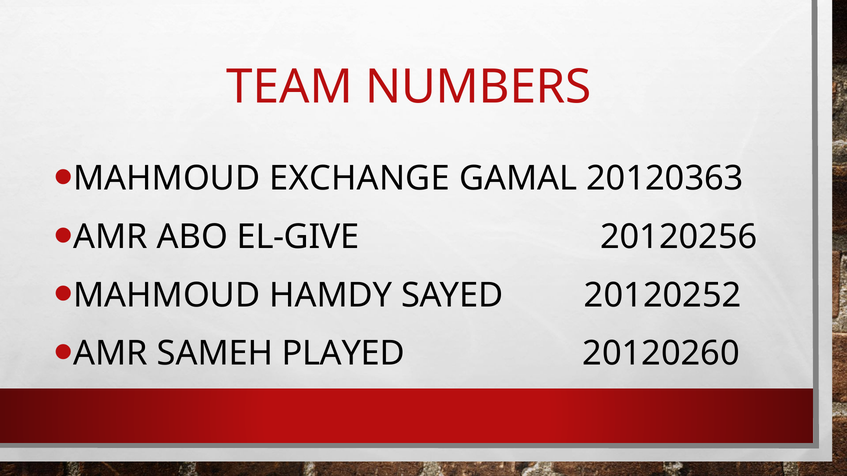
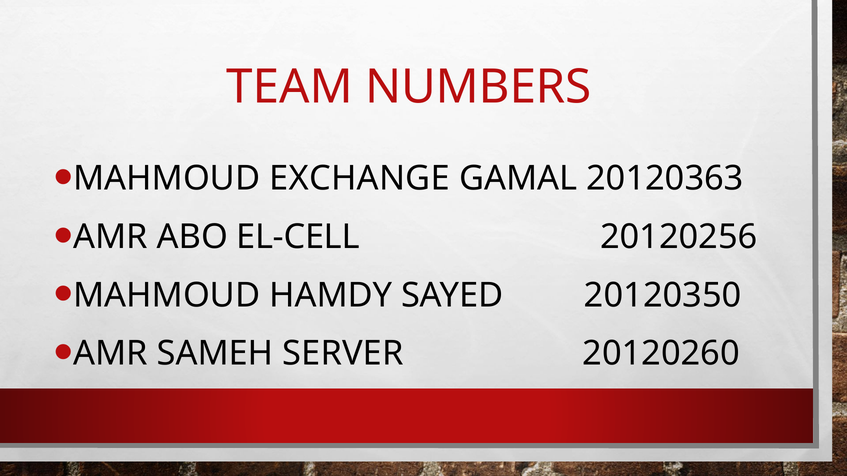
EL-GIVE: EL-GIVE -> EL-CELL (298, 237)
20120252: 20120252 -> 20120350 (663, 295)
PLAYED: PLAYED -> SERVER (343, 354)
